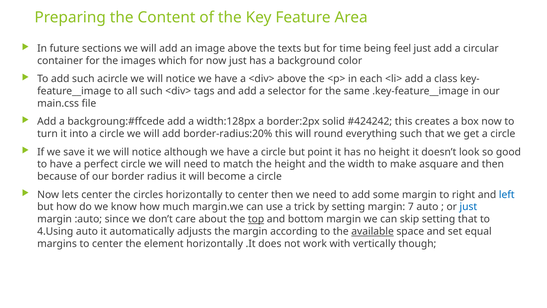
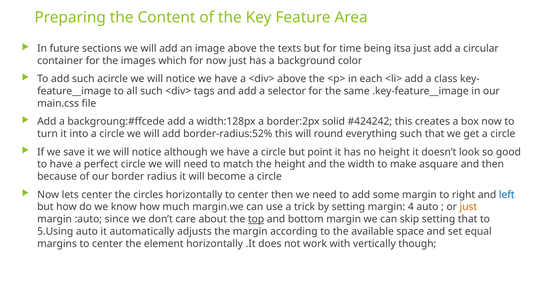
feel: feel -> itsa (402, 49)
border-radius:20%: border-radius:20% -> border-radius:52% (228, 134)
7: 7 -> 4 (411, 207)
just colour: blue -> orange (468, 207)
4.Using: 4.Using -> 5.Using (55, 231)
available underline: present -> none (373, 231)
